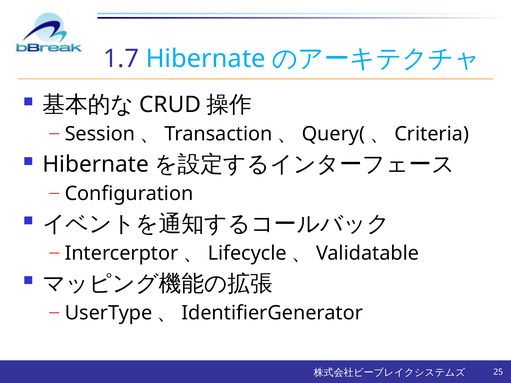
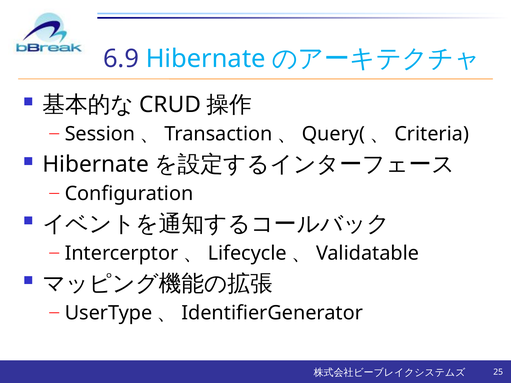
1.7: 1.7 -> 6.9 (121, 59)
